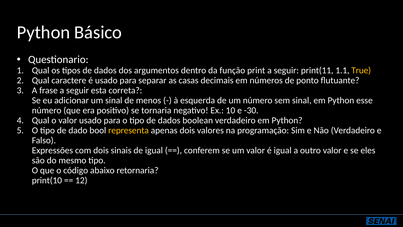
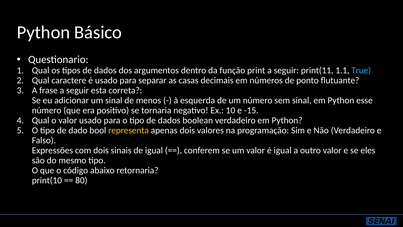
True colour: yellow -> light blue (361, 71)
-30: -30 -> -15 (251, 110)
12: 12 -> 80 (81, 180)
